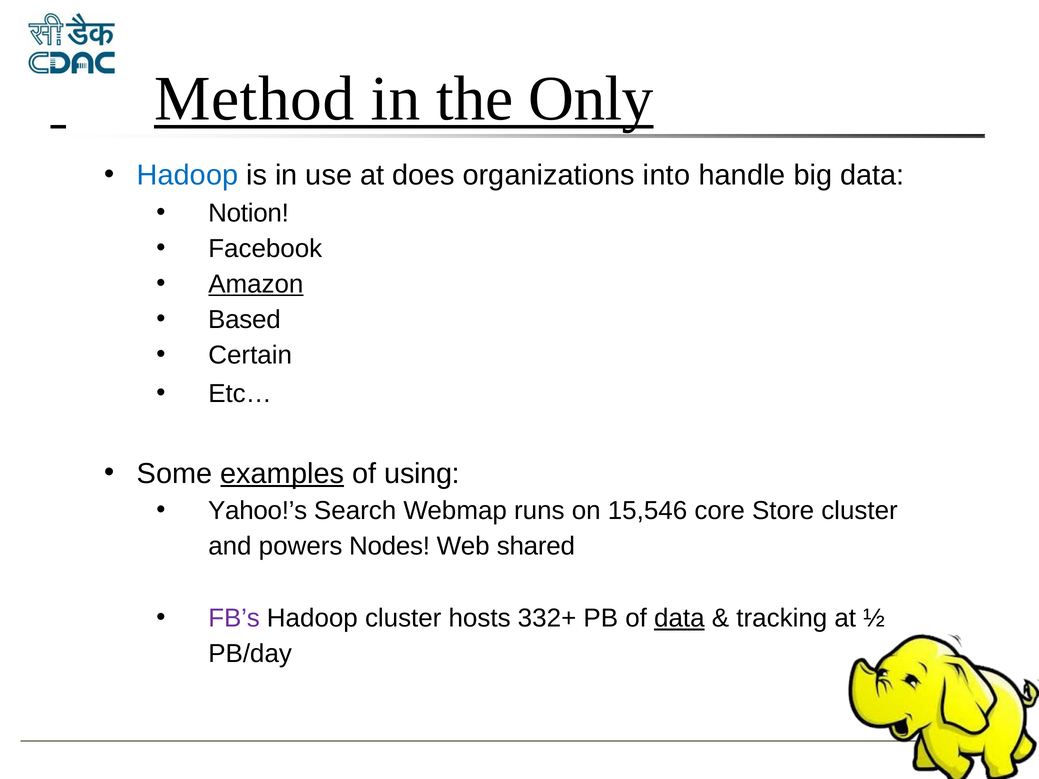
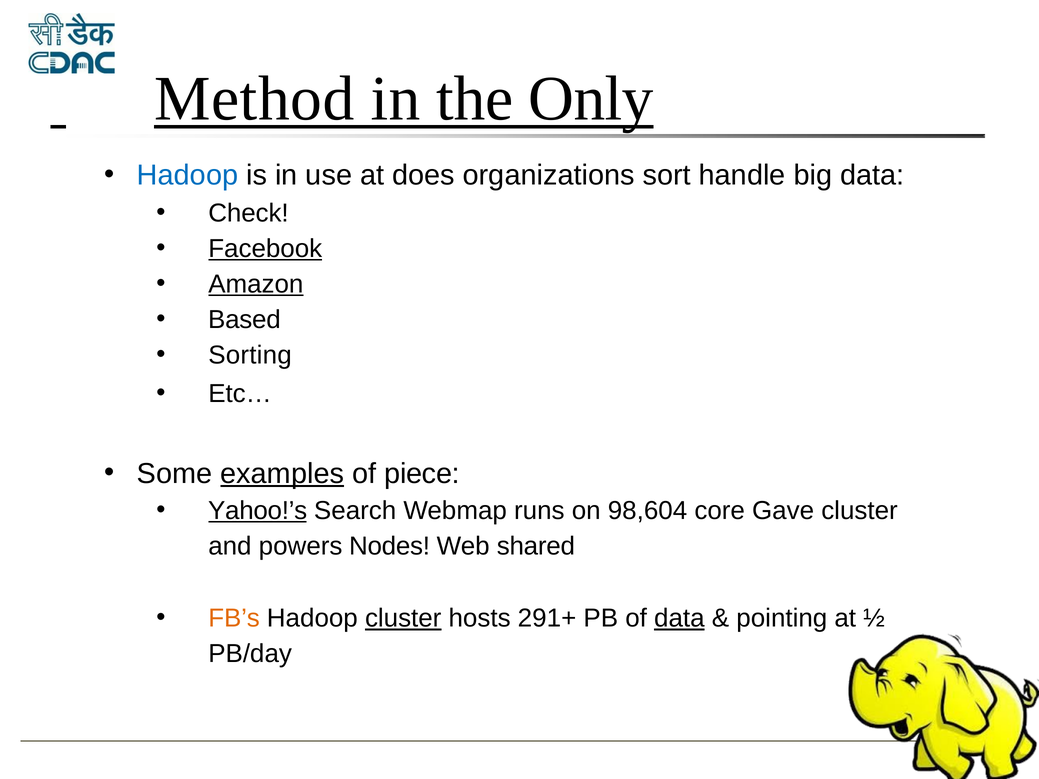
into: into -> sort (667, 175)
Notion: Notion -> Check (248, 213)
Facebook underline: none -> present (265, 249)
Certain: Certain -> Sorting (250, 355)
using: using -> piece (422, 474)
Yahoo!’s underline: none -> present (258, 511)
15,546: 15,546 -> 98,604 (648, 511)
Store: Store -> Gave (783, 511)
FB’s colour: purple -> orange (234, 619)
cluster underline: none -> present (403, 619)
332+: 332+ -> 291+ (547, 619)
tracking: tracking -> pointing (782, 619)
